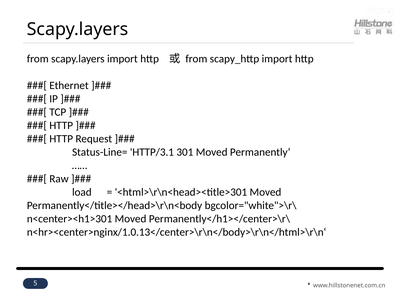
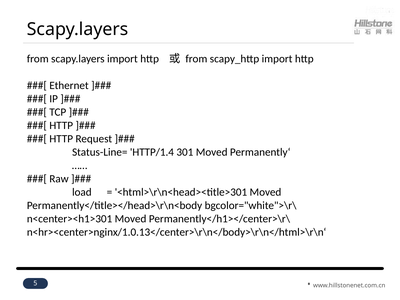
HTTP/3.1: HTTP/3.1 -> HTTP/1.4 (152, 152)
